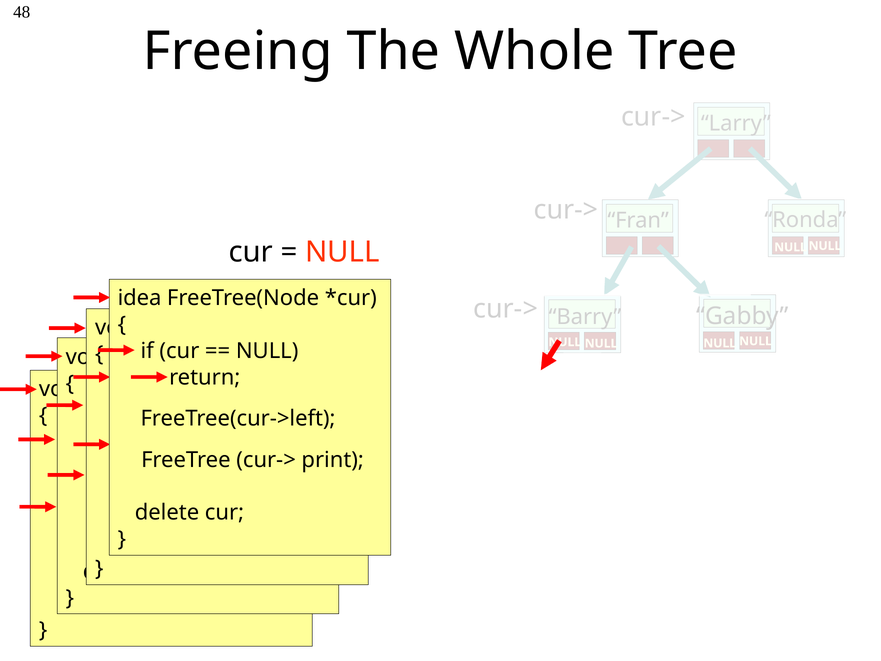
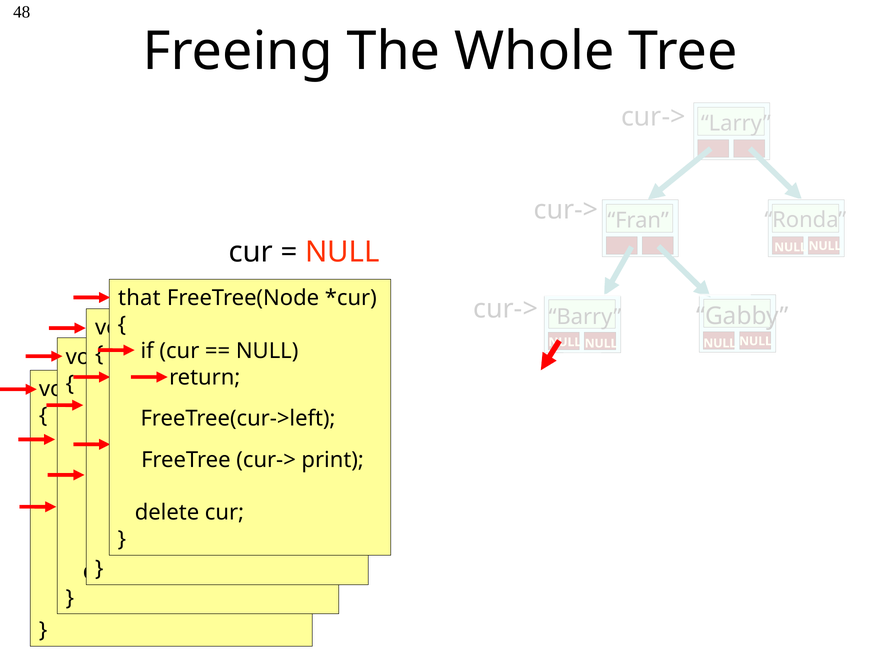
idea: idea -> that (139, 298)
